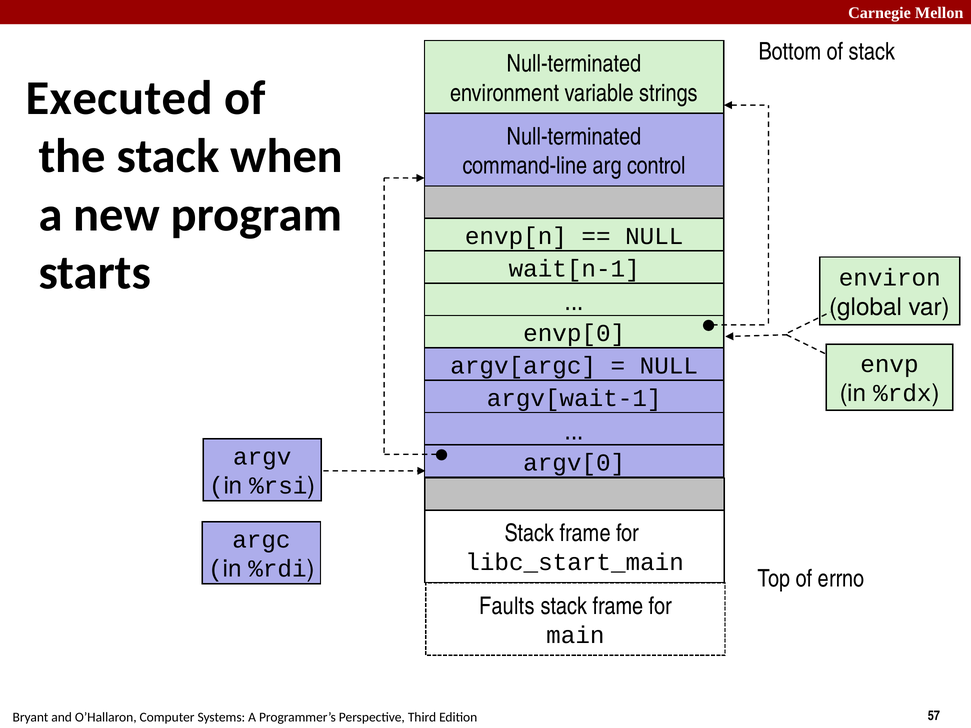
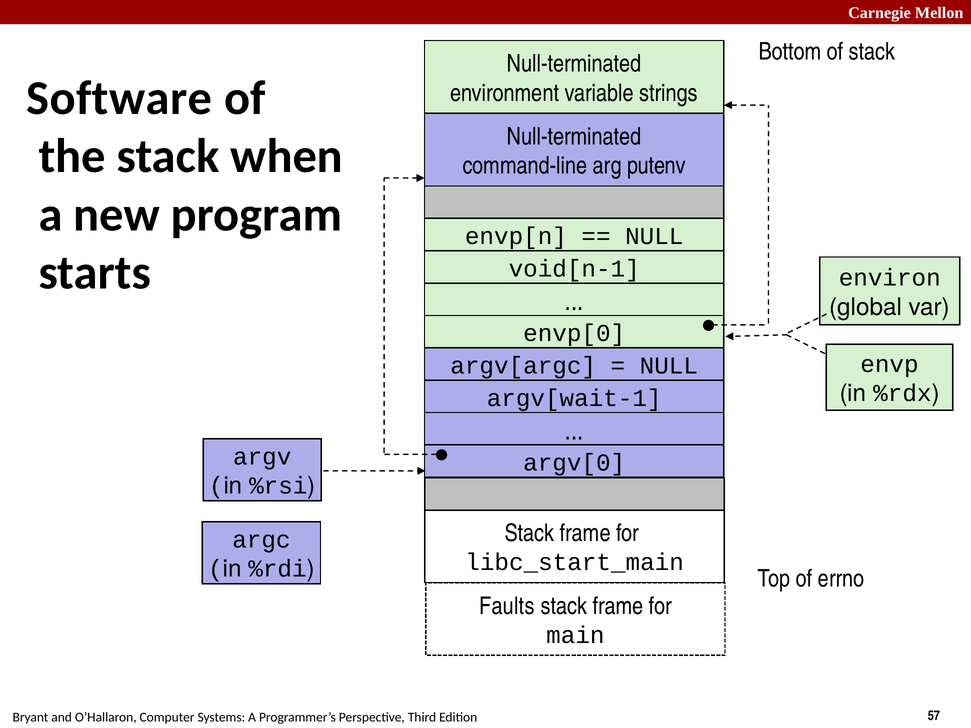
Executed: Executed -> Software (119, 98)
control: control -> putenv (656, 166)
wait[n-1: wait[n-1 -> void[n-1 (574, 269)
